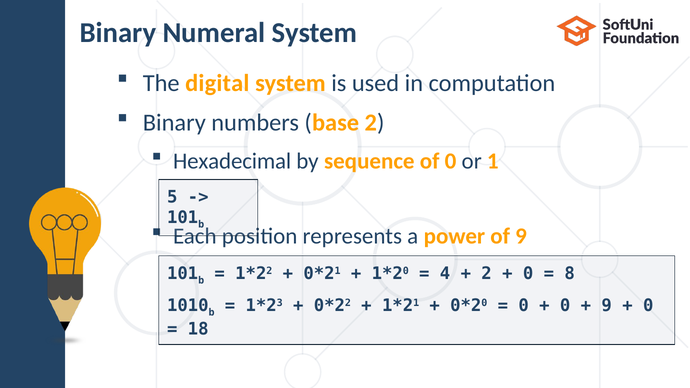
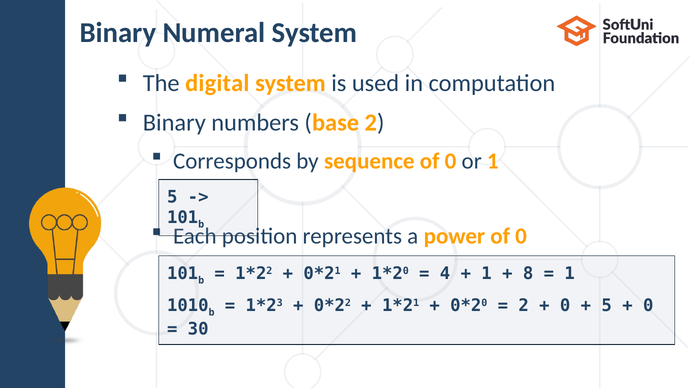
Hexadecimal: Hexadecimal -> Corresponds (232, 161)
power of 9: 9 -> 0 (521, 236)
2: 2 -> 1 (487, 274)
0: 0 -> 8 (528, 274)
8: 8 -> 1 (570, 274)
0: 0 -> 2 (524, 306)
9: 9 -> 5 (607, 306)
18: 18 -> 30 (198, 329)
